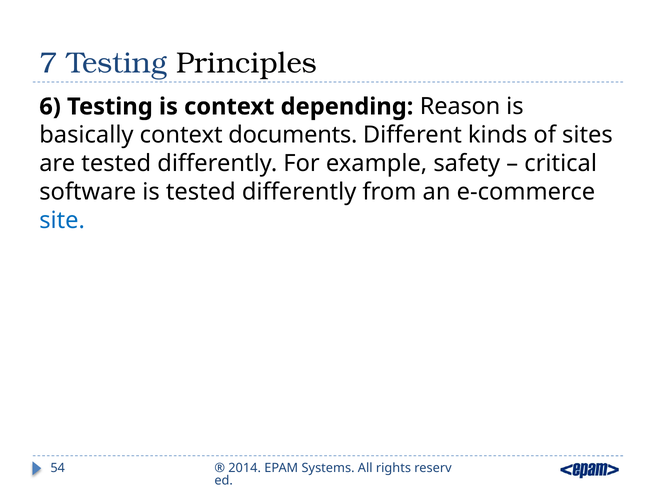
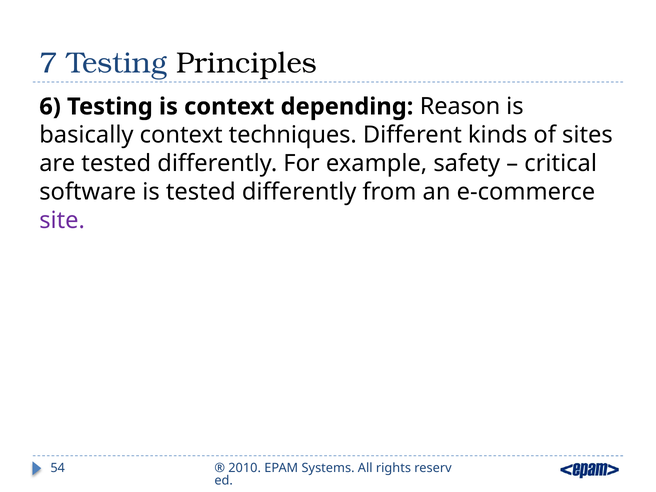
documents: documents -> techniques (293, 135)
site colour: blue -> purple (62, 221)
2014: 2014 -> 2010 (245, 468)
